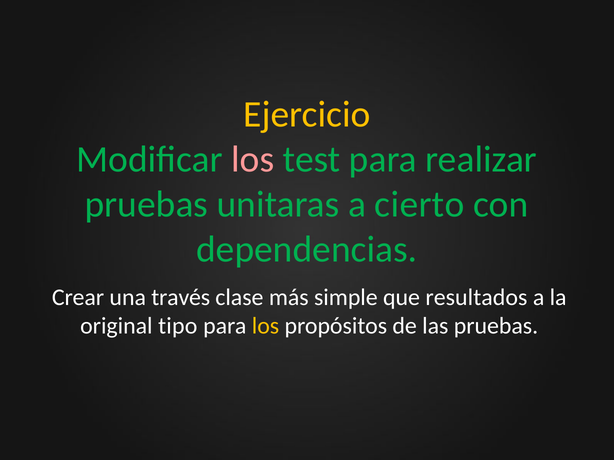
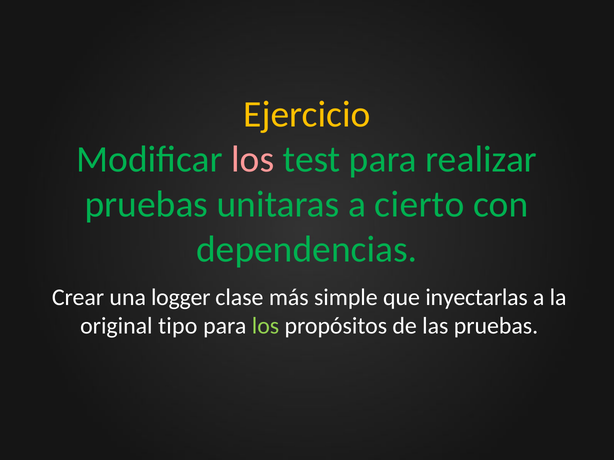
través: través -> logger (181, 298)
resultados: resultados -> inyectarlas (477, 298)
los colour: yellow -> light green (265, 326)
